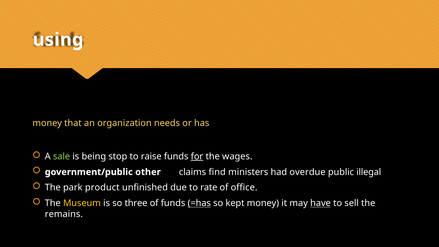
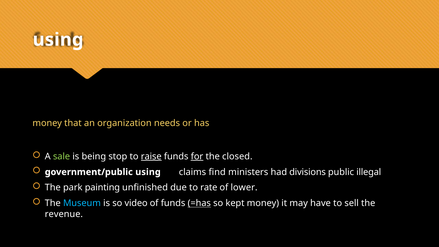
raise underline: none -> present (151, 156)
wages: wages -> closed (237, 156)
government/public other: other -> using (148, 172)
overdue: overdue -> divisions (308, 172)
product: product -> painting (102, 188)
office: office -> lower (244, 188)
Museum colour: yellow -> light blue (82, 203)
three: three -> video (136, 203)
have underline: present -> none (321, 203)
remains: remains -> revenue (64, 214)
